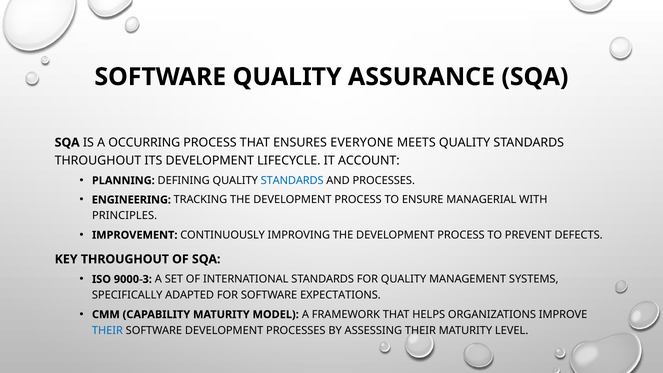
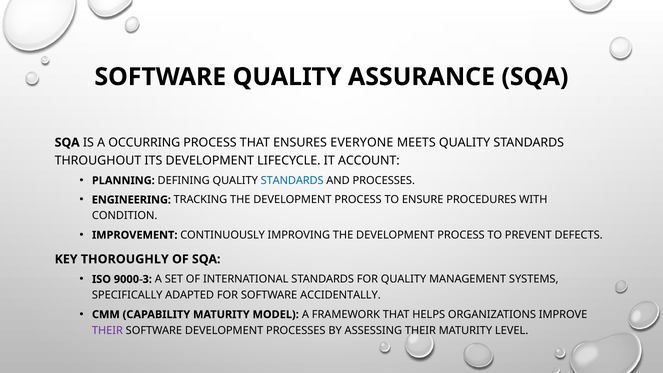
MANAGERIAL: MANAGERIAL -> PROCEDURES (481, 200)
PRINCIPLES: PRINCIPLES -> CONDITION (125, 216)
KEY THROUGHOUT: THROUGHOUT -> THOROUGHLY (125, 259)
EXPECTATIONS: EXPECTATIONS -> ACCIDENTALLY (340, 295)
THEIR colour: blue -> purple (107, 330)
